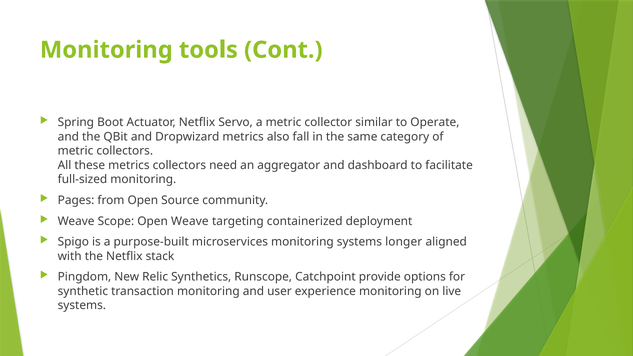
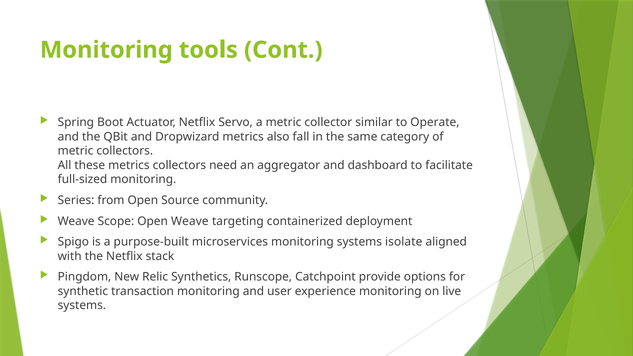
Pages: Pages -> Series (76, 200)
longer: longer -> isolate (404, 242)
